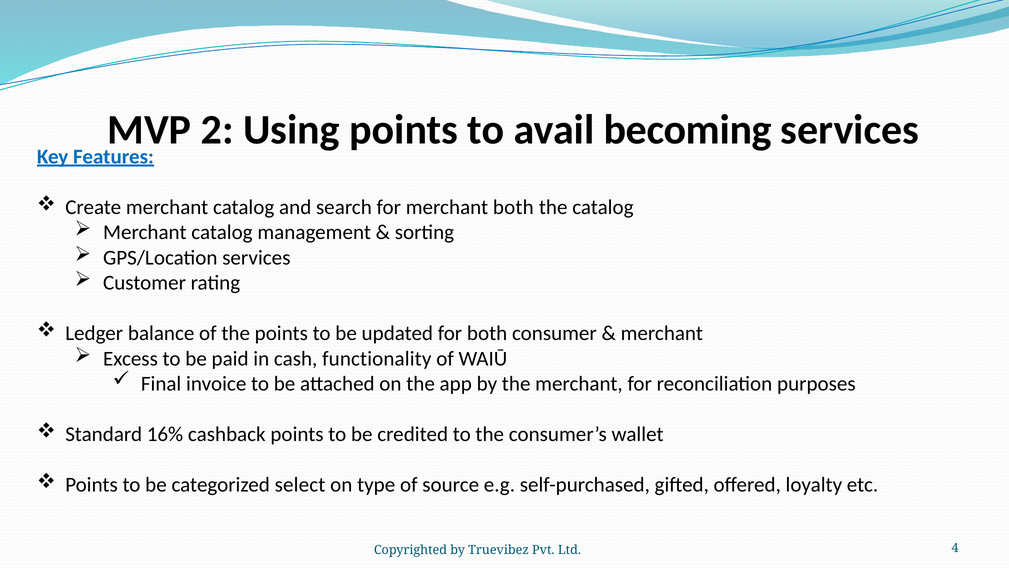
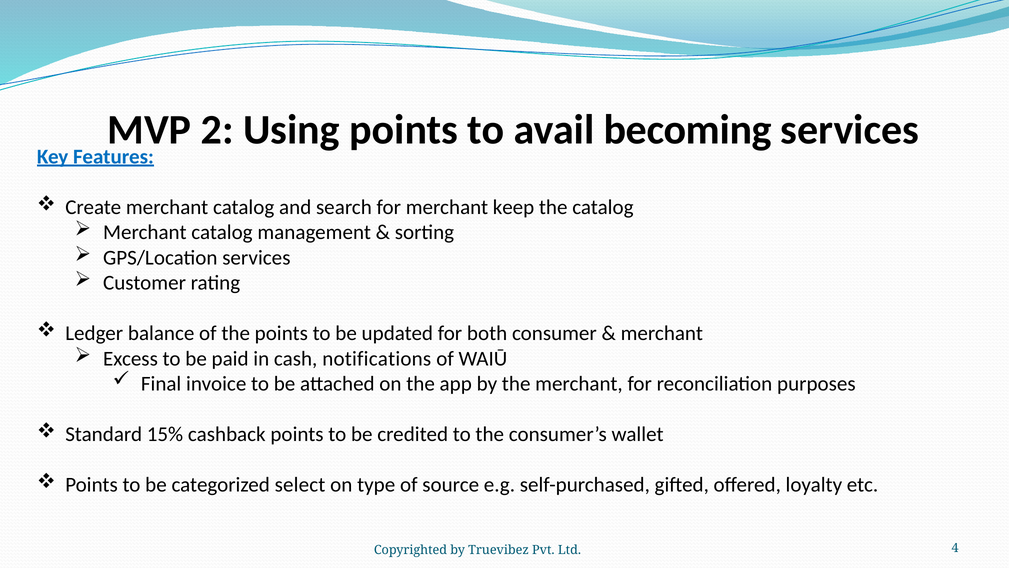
merchant both: both -> keep (513, 207)
functionality: functionality -> notifications (377, 358)
16%: 16% -> 15% (165, 434)
